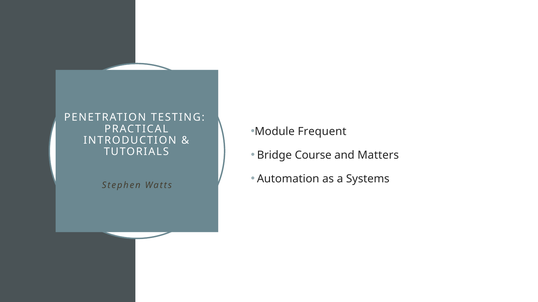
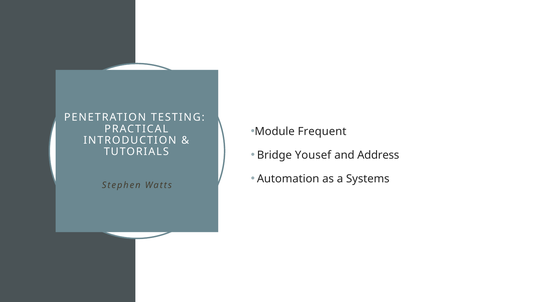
Course: Course -> Yousef (313, 155)
Matters: Matters -> Address (378, 155)
